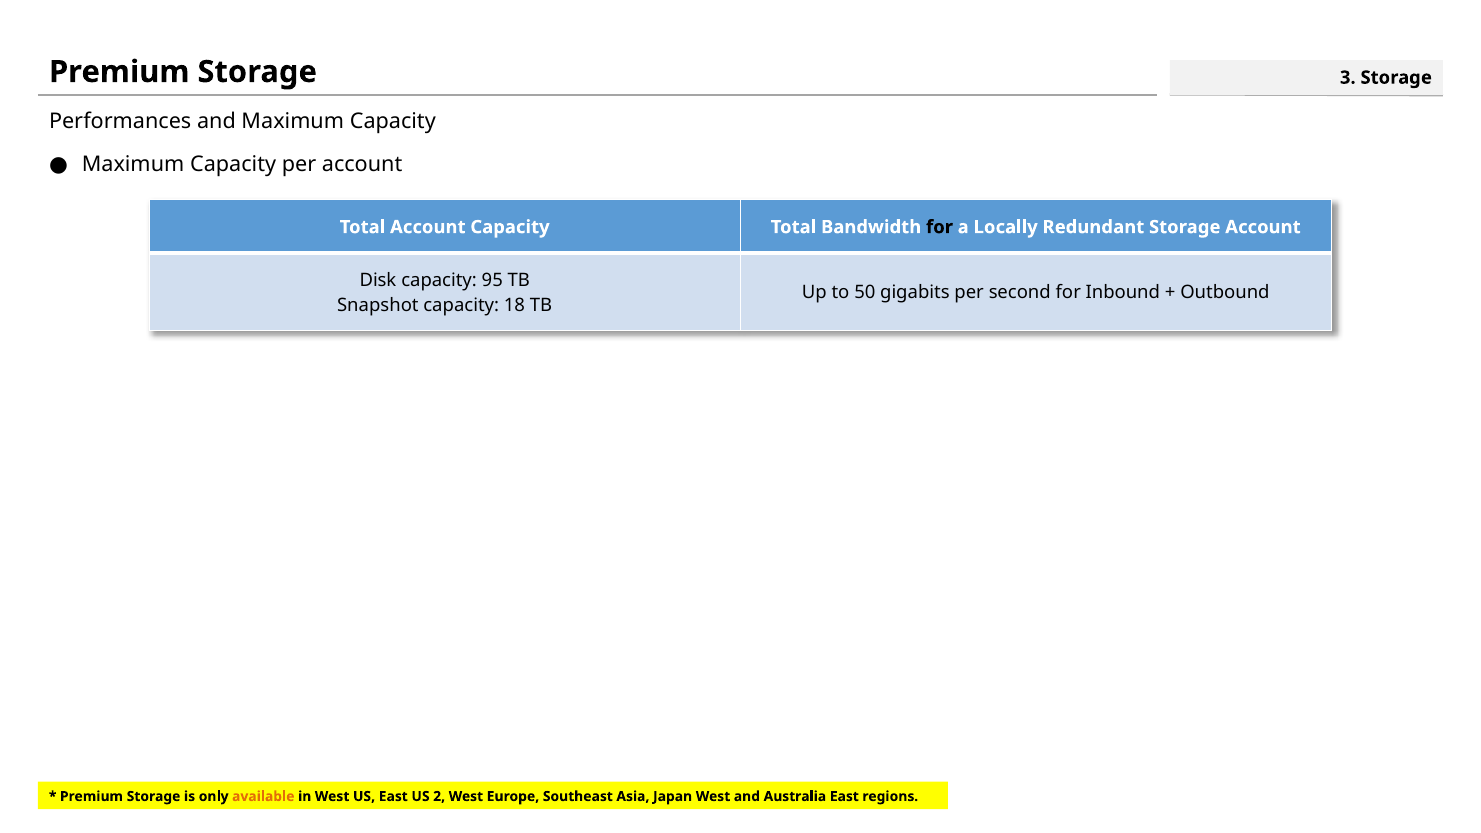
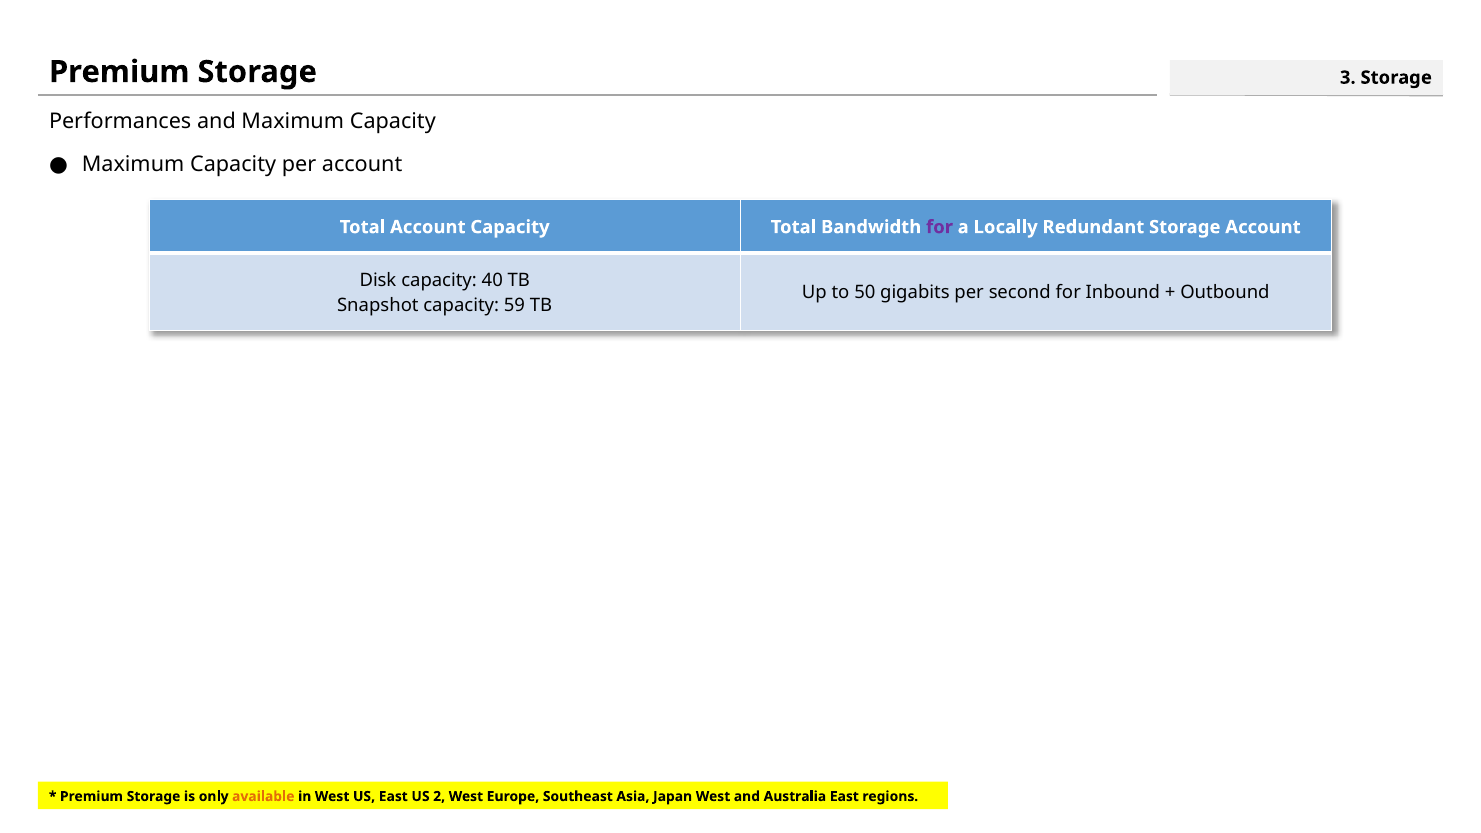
for colour: black -> purple (940, 227)
95: 95 -> 40 (492, 280)
18: 18 -> 59 (514, 305)
